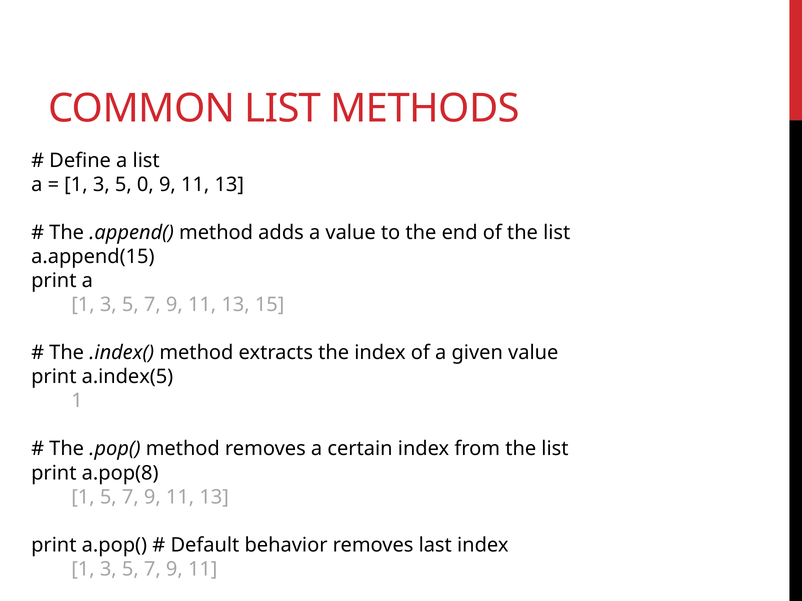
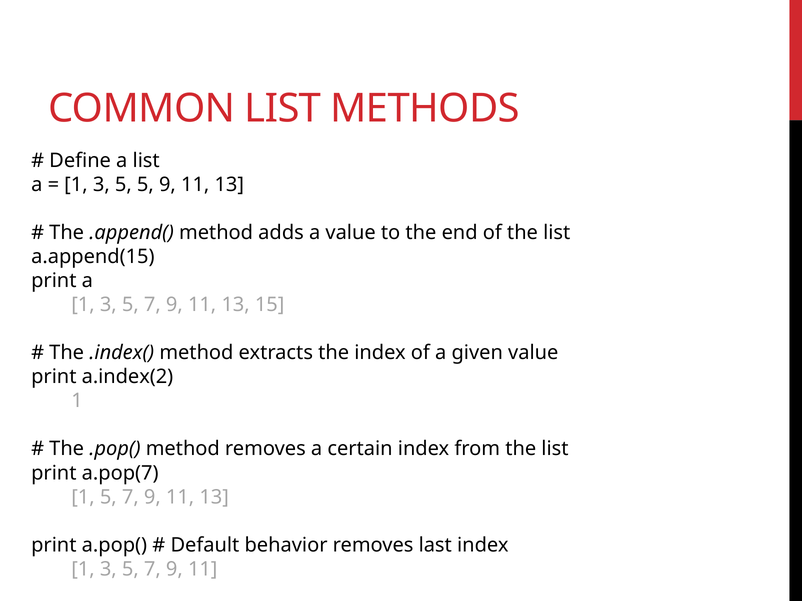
5 0: 0 -> 5 (145, 185)
a.index(5: a.index(5 -> a.index(2 (127, 377)
a.pop(8: a.pop(8 -> a.pop(7 (120, 473)
